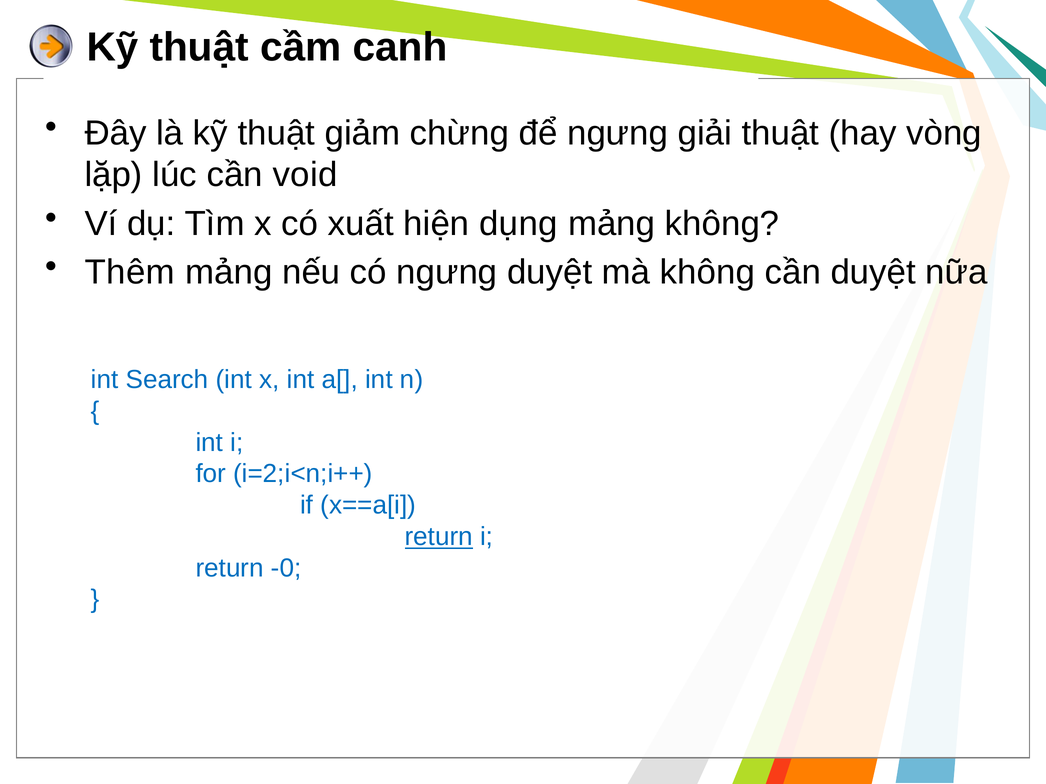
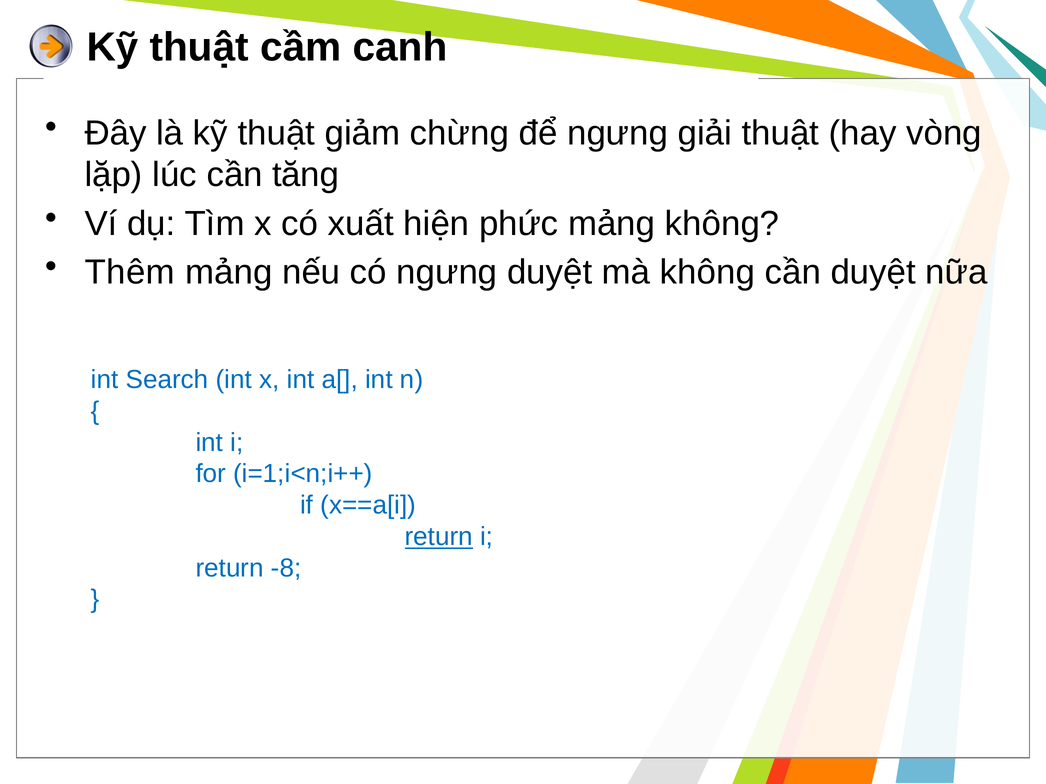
void: void -> tăng (306, 175)
dụng: dụng -> phức (519, 224)
i=2;i<n;i++: i=2;i<n;i++ -> i=1;i<n;i++ (303, 474)
-0: -0 -> -8 (286, 568)
